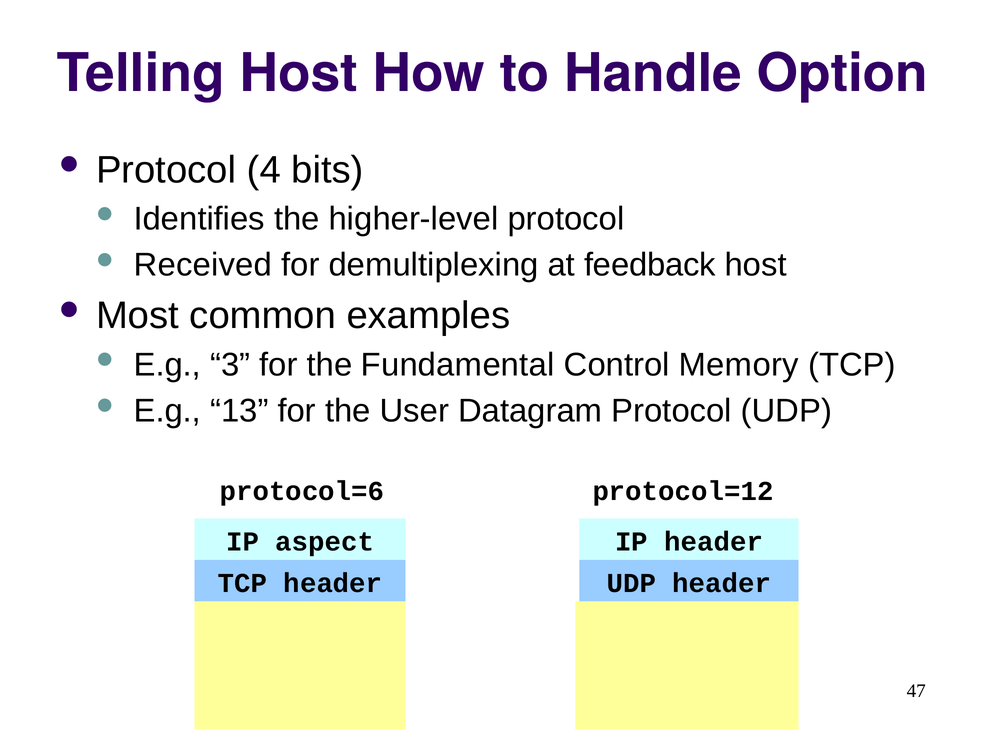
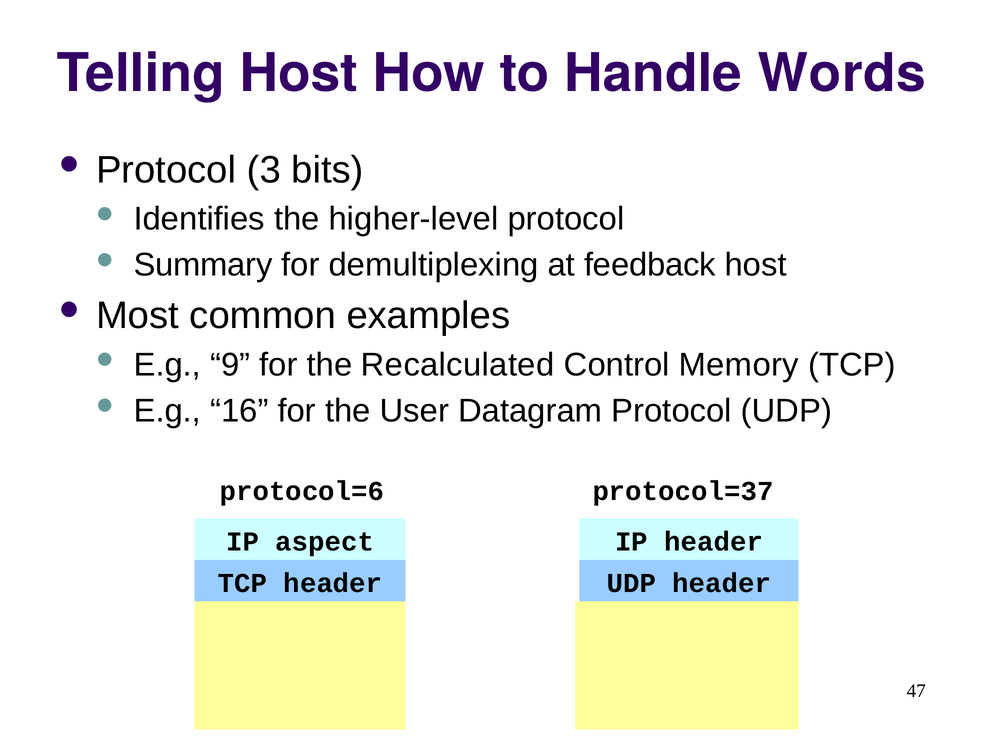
Option: Option -> Words (842, 73)
4: 4 -> 3 (264, 170)
Received: Received -> Summary (203, 265)
3: 3 -> 9 (230, 365)
Fundamental: Fundamental -> Recalculated (458, 365)
13: 13 -> 16 (239, 411)
protocol=12: protocol=12 -> protocol=37 (683, 491)
